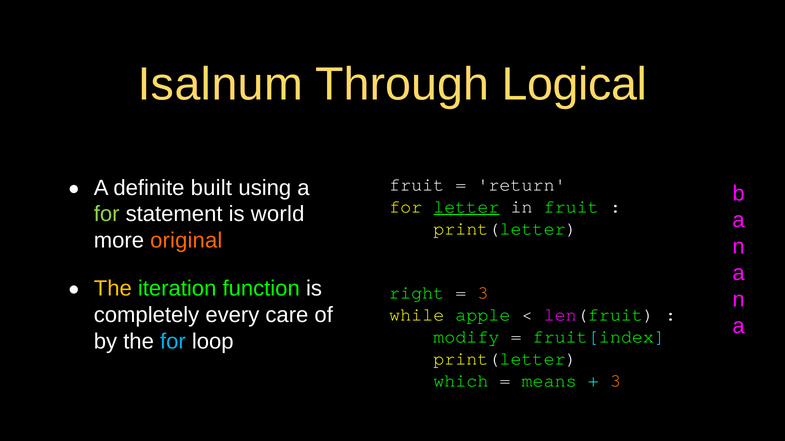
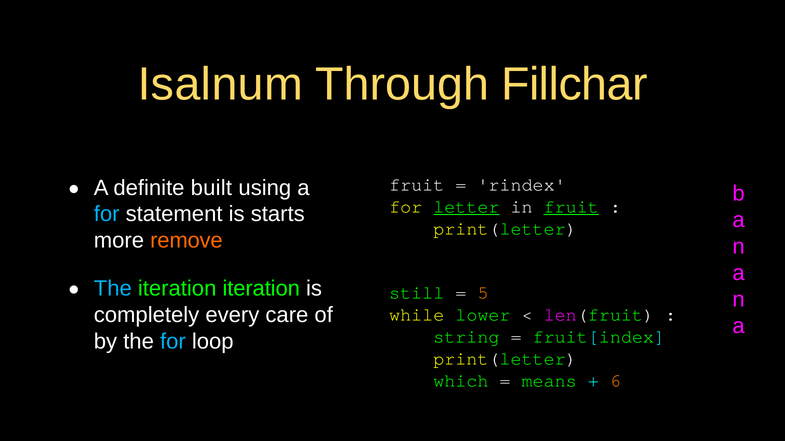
Logical: Logical -> Fillchar (574, 85)
return: return -> rindex (522, 185)
fruit underline: none -> present (571, 207)
for colour: light green -> light blue (107, 214)
world: world -> starts (278, 214)
original: original -> remove (186, 241)
The colour: yellow -> light blue (113, 289)
iteration function: function -> iteration (261, 289)
right: right -> still (417, 293)
3: 3 -> 5 (483, 293)
apple: apple -> lower (483, 315)
modify: modify -> string (466, 337)
3: 3 -> 6 (615, 381)
